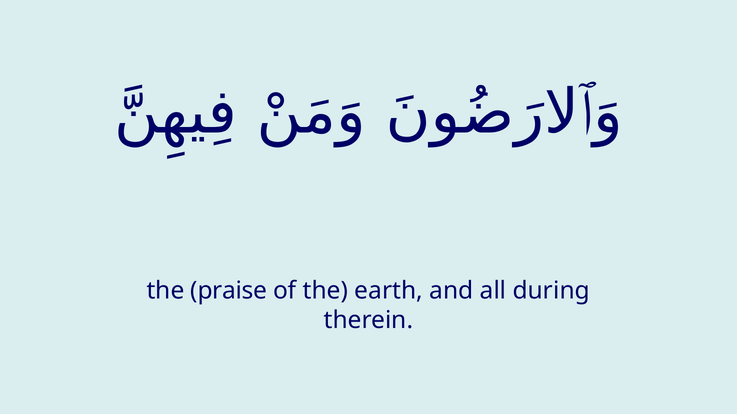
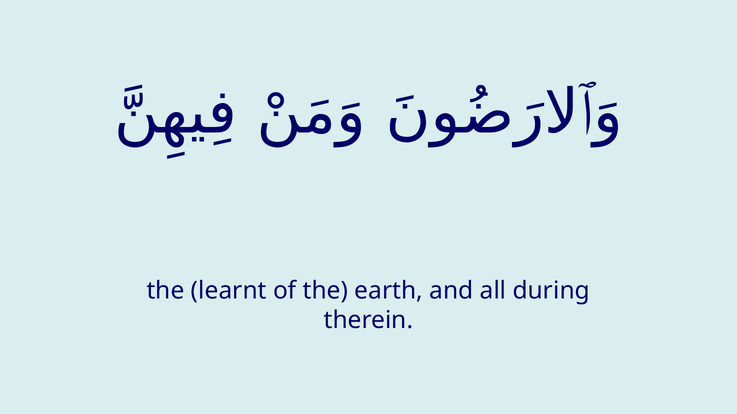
praise: praise -> learnt (229, 291)
